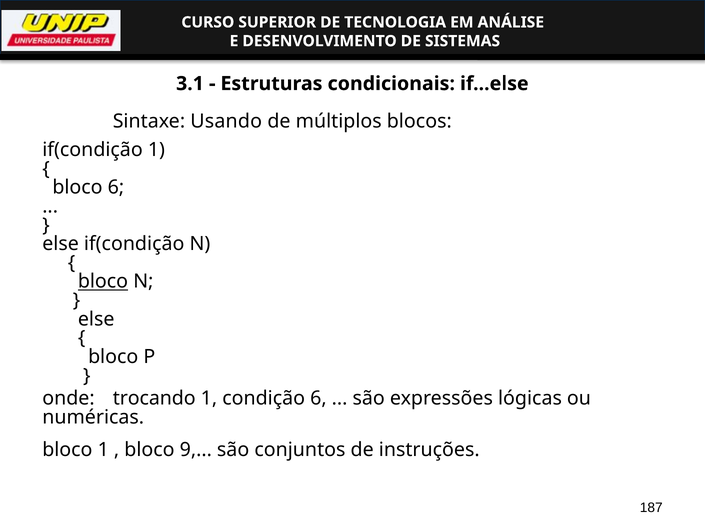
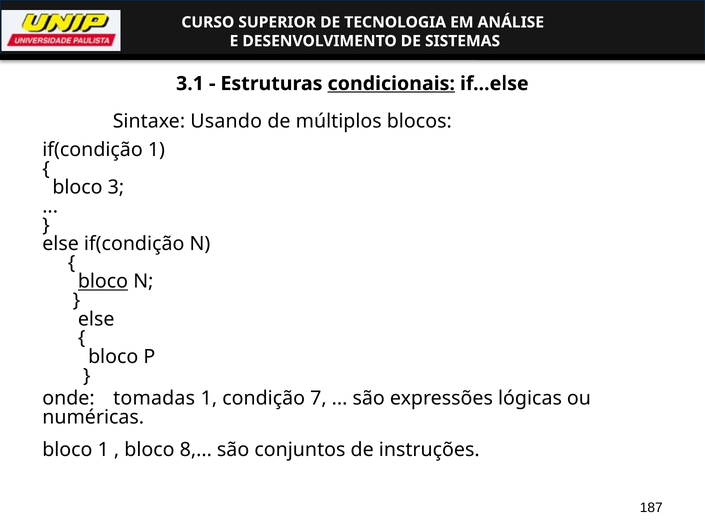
condicionais underline: none -> present (391, 84)
bloco 6: 6 -> 3 (116, 187)
trocando: trocando -> tomadas (154, 398)
condição 6: 6 -> 7 (318, 398)
9: 9 -> 8 (196, 450)
